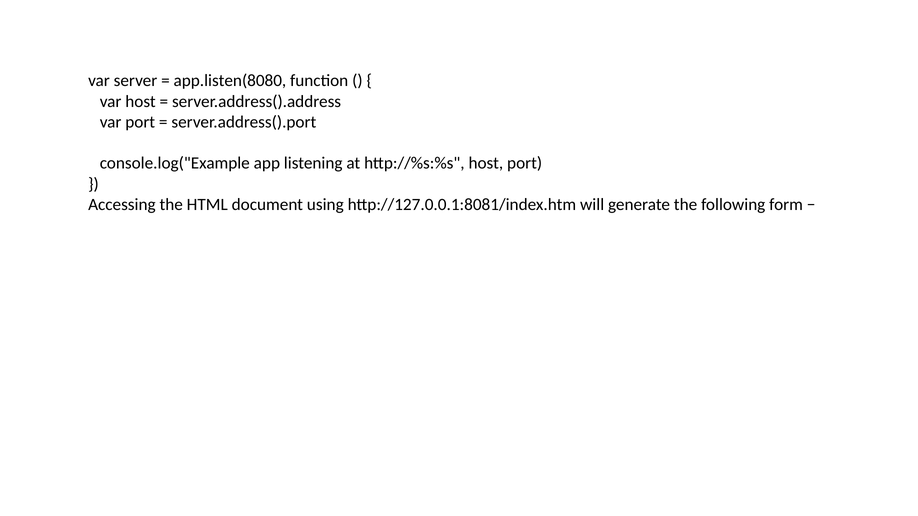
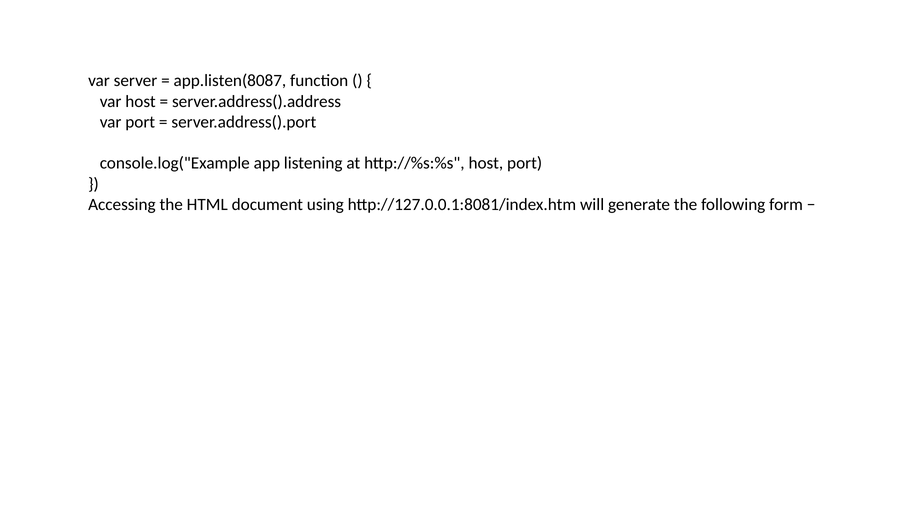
app.listen(8080: app.listen(8080 -> app.listen(8087 (230, 81)
